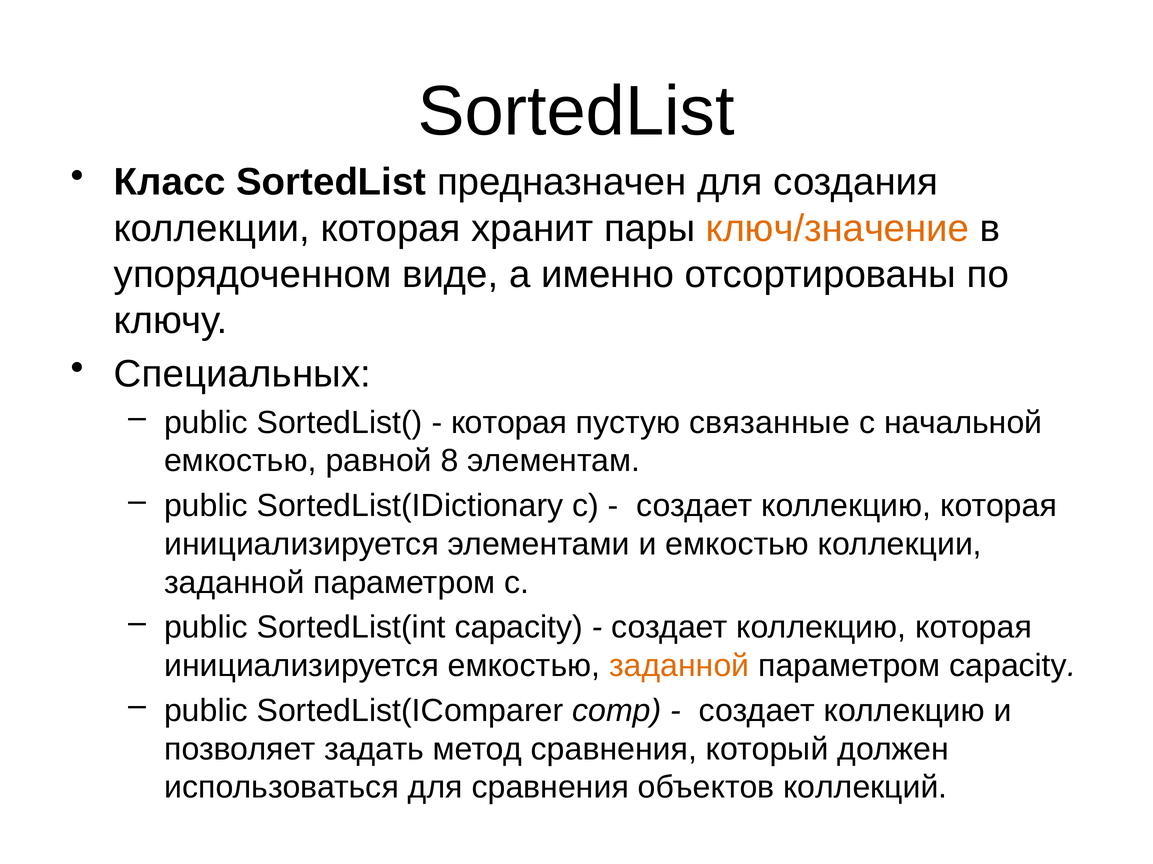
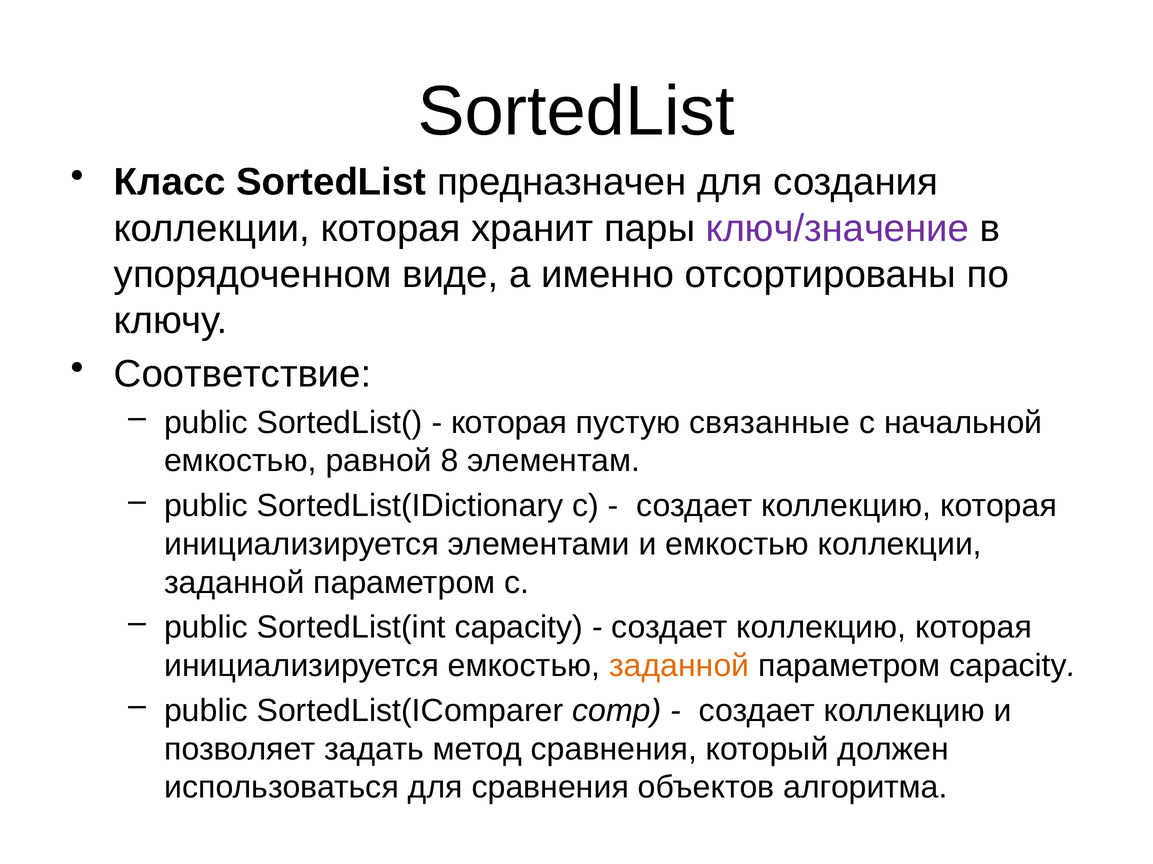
ключ/значение colour: orange -> purple (838, 229)
Специальных: Специальных -> Соответствие (243, 375)
коллекций: коллекций -> алгоритма (865, 788)
